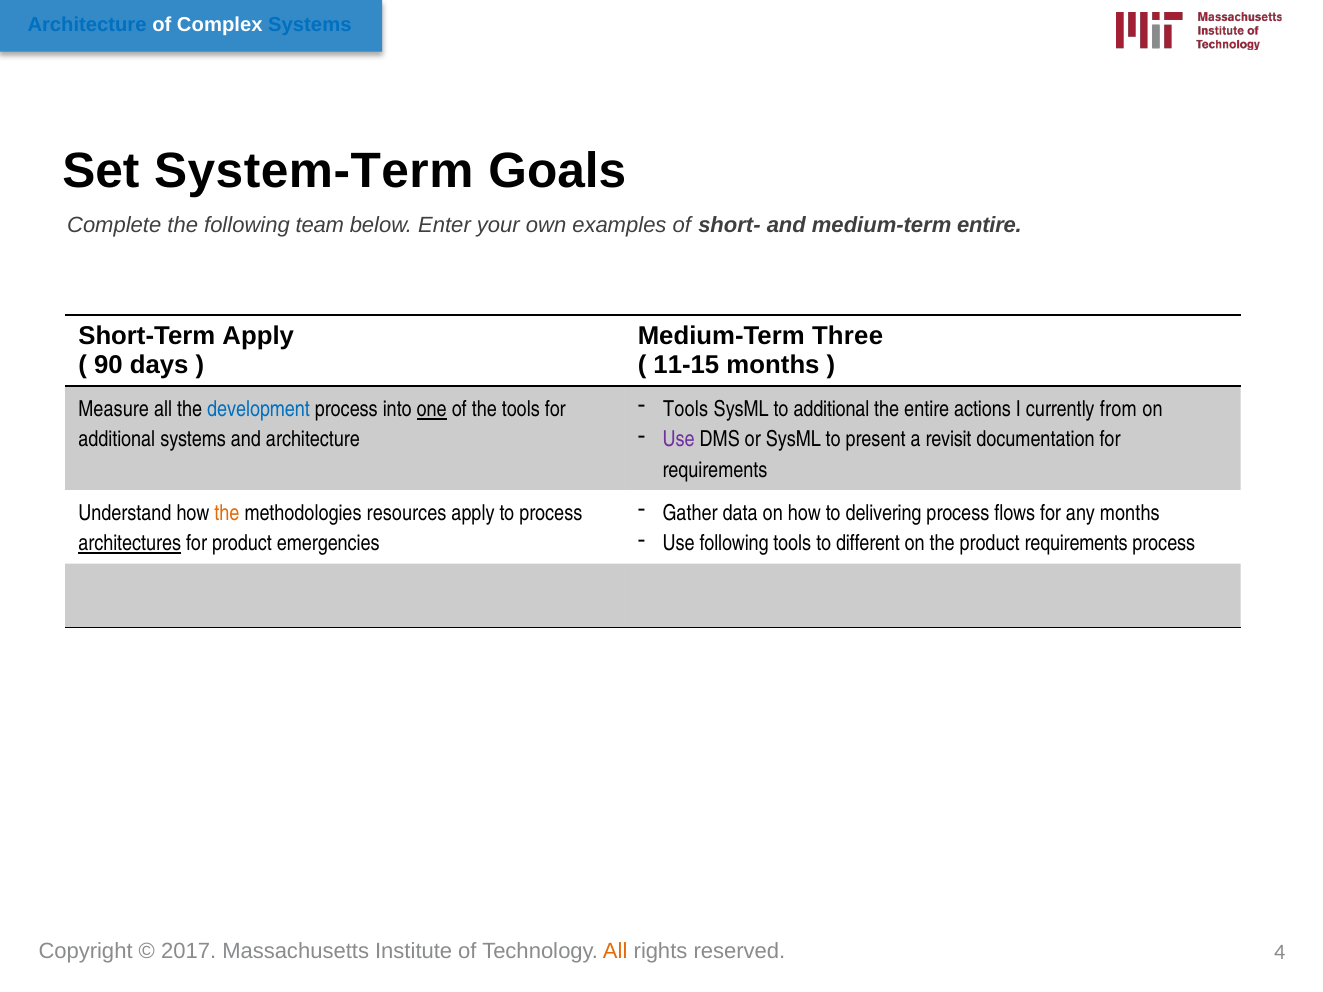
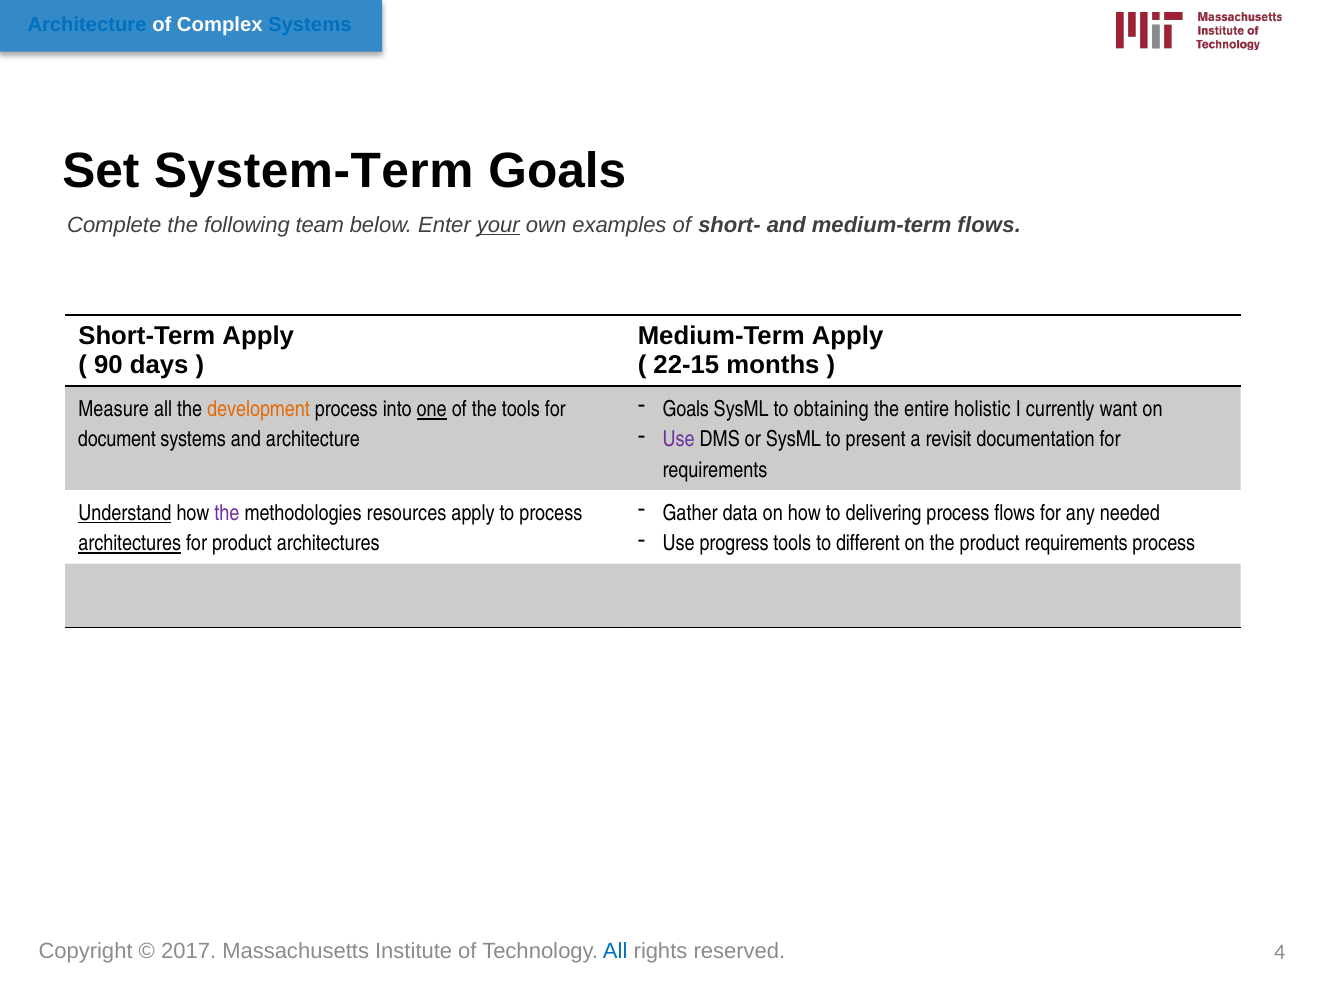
your underline: none -> present (498, 225)
medium-term entire: entire -> flows (989, 225)
Medium-Term Three: Three -> Apply (848, 337)
11-15: 11-15 -> 22-15 (686, 365)
Tools: Tools -> Goals (686, 409)
to additional: additional -> obtaining (831, 409)
actions: actions -> holistic (982, 409)
from: from -> want (1119, 409)
development colour: blue -> orange (259, 409)
additional: additional -> document (117, 440)
any months: months -> needed (1130, 513)
Understand underline: none -> present (125, 513)
the colour: orange -> purple (227, 513)
Use following: following -> progress (734, 544)
product emergencies: emergencies -> architectures (328, 544)
All colour: orange -> blue (615, 951)
